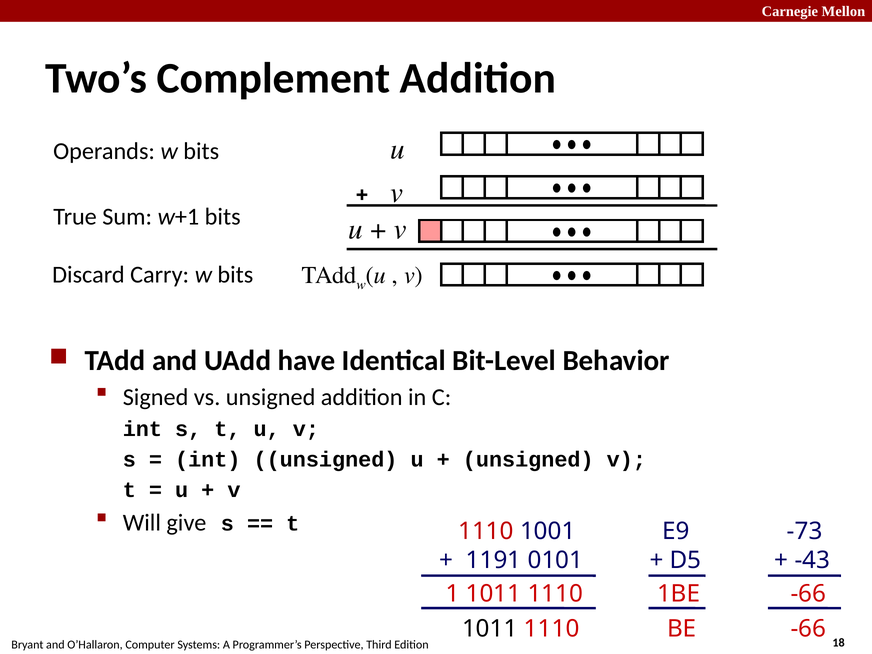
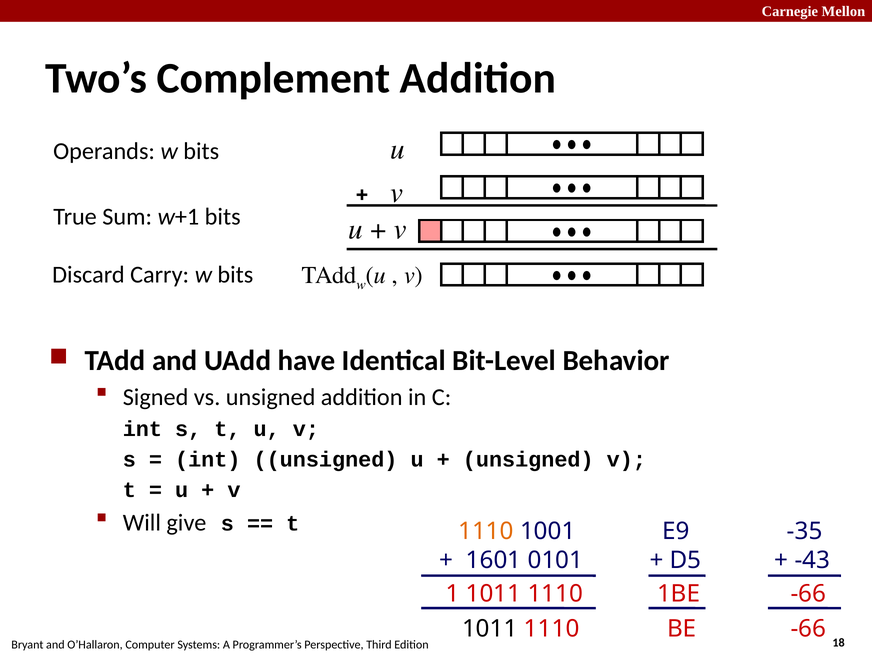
1110 colour: red -> orange (486, 531)
-73: -73 -> -35 (805, 531)
1191: 1191 -> 1601 (494, 560)
